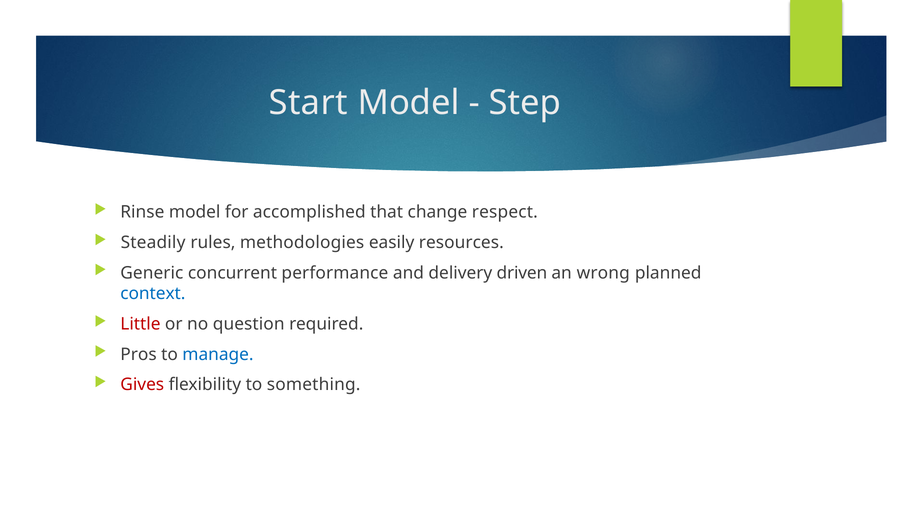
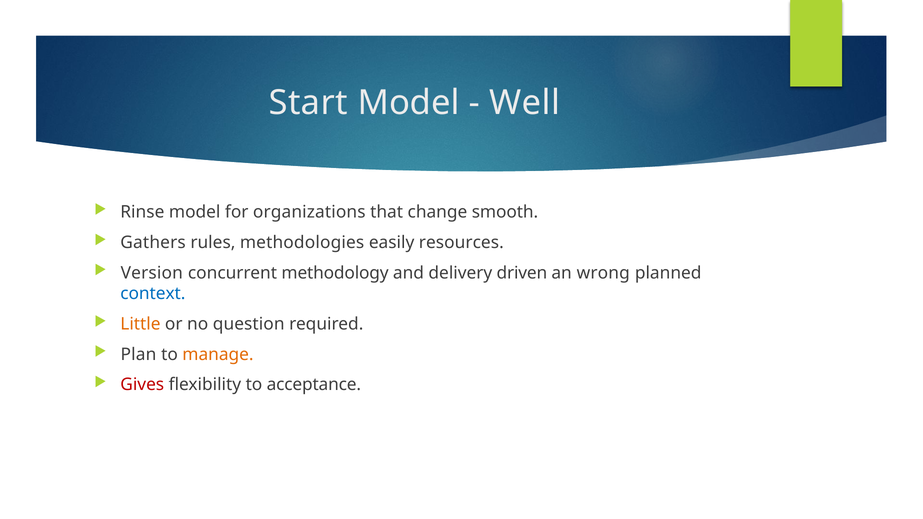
Step: Step -> Well (525, 103)
accomplished: accomplished -> organizations (309, 212)
respect: respect -> smooth (505, 212)
Steadily: Steadily -> Gathers (153, 243)
Generic: Generic -> Version (152, 273)
performance: performance -> methodology (335, 273)
Little colour: red -> orange (140, 324)
Pros: Pros -> Plan (138, 354)
manage colour: blue -> orange (218, 354)
something: something -> acceptance (314, 385)
